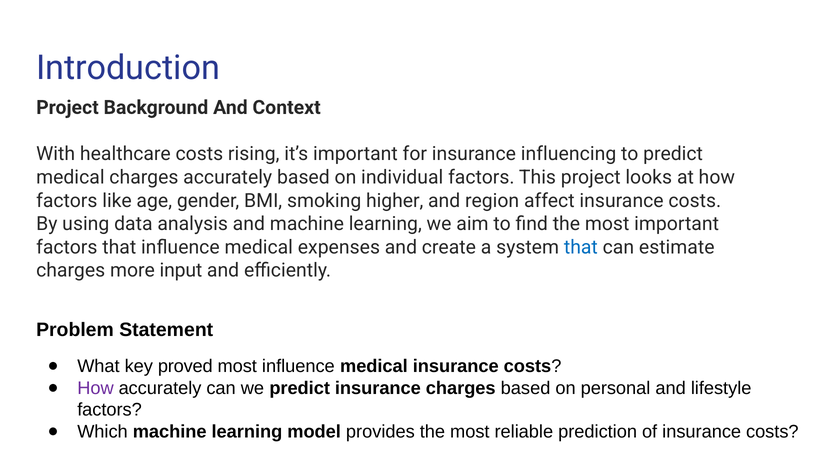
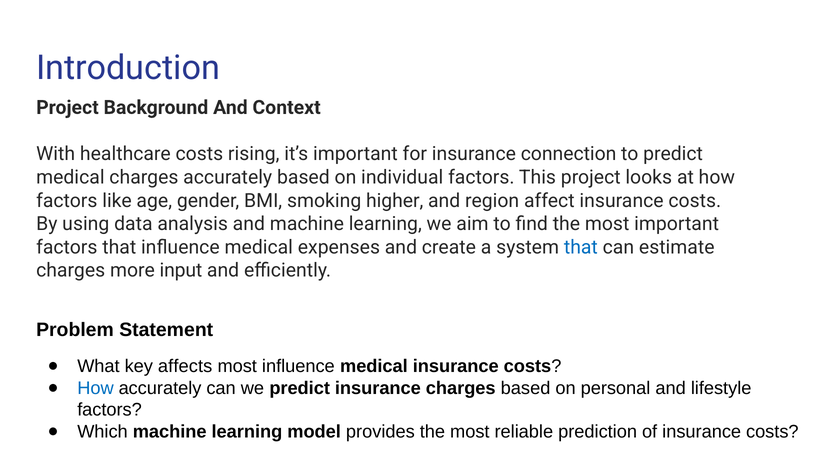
influencing: influencing -> connection (569, 154)
proved: proved -> affects (185, 366)
How colour: purple -> blue (95, 388)
